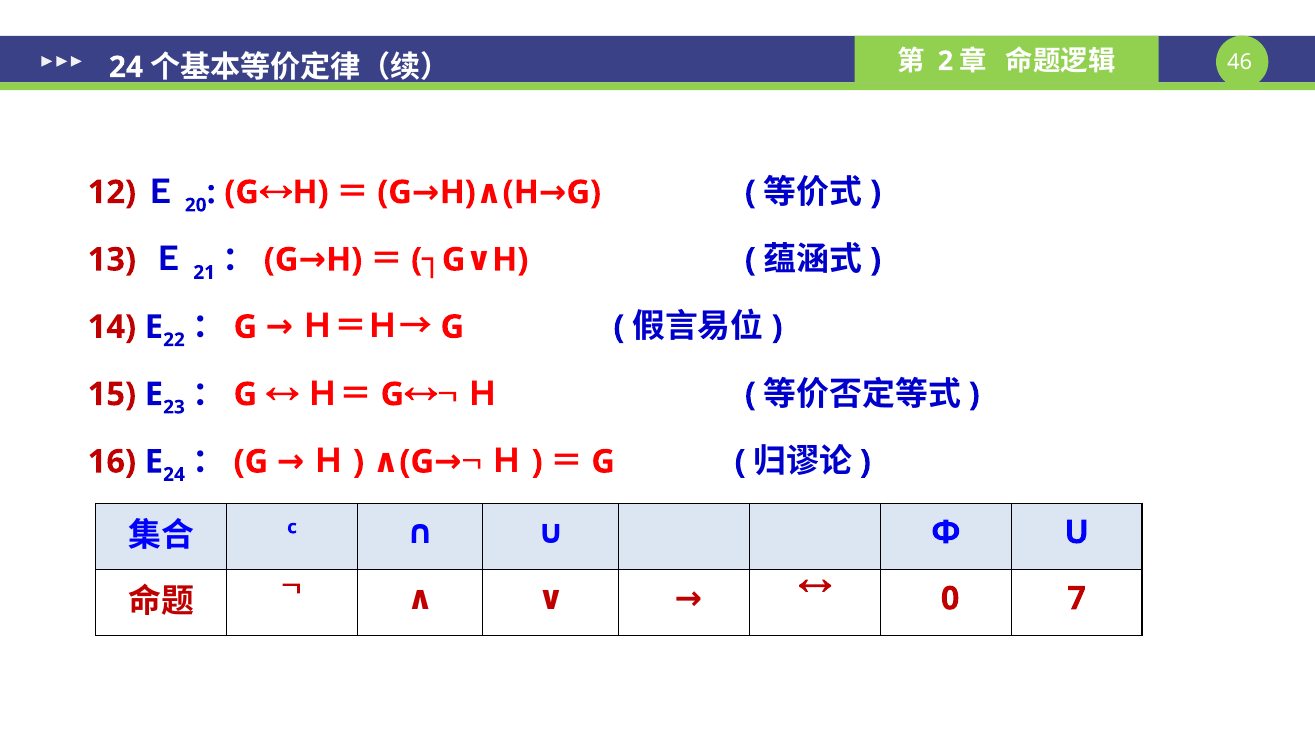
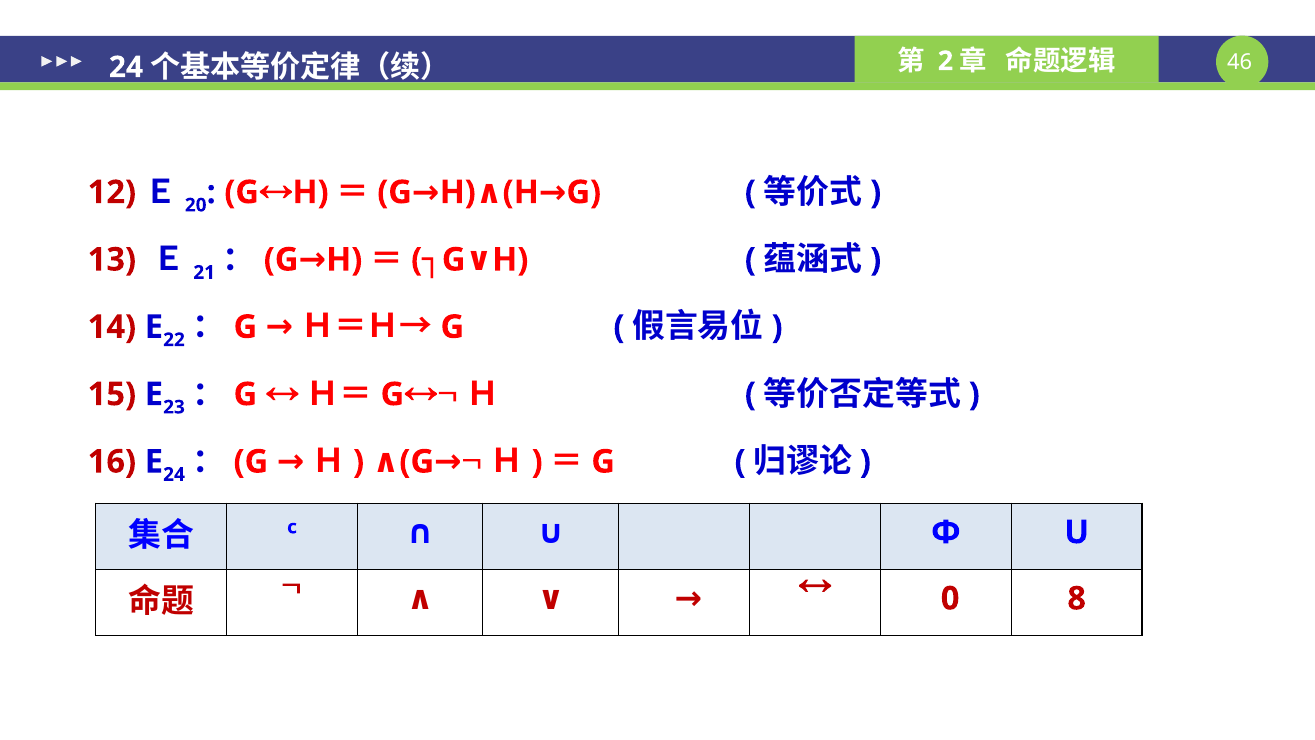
7: 7 -> 8 (1077, 598)
